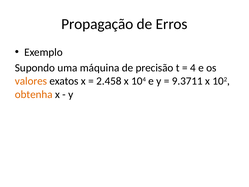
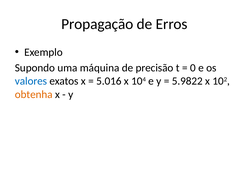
4: 4 -> 0 (193, 68)
valores colour: orange -> blue (31, 81)
2.458: 2.458 -> 5.016 (109, 81)
9.3711: 9.3711 -> 5.9822 (187, 81)
